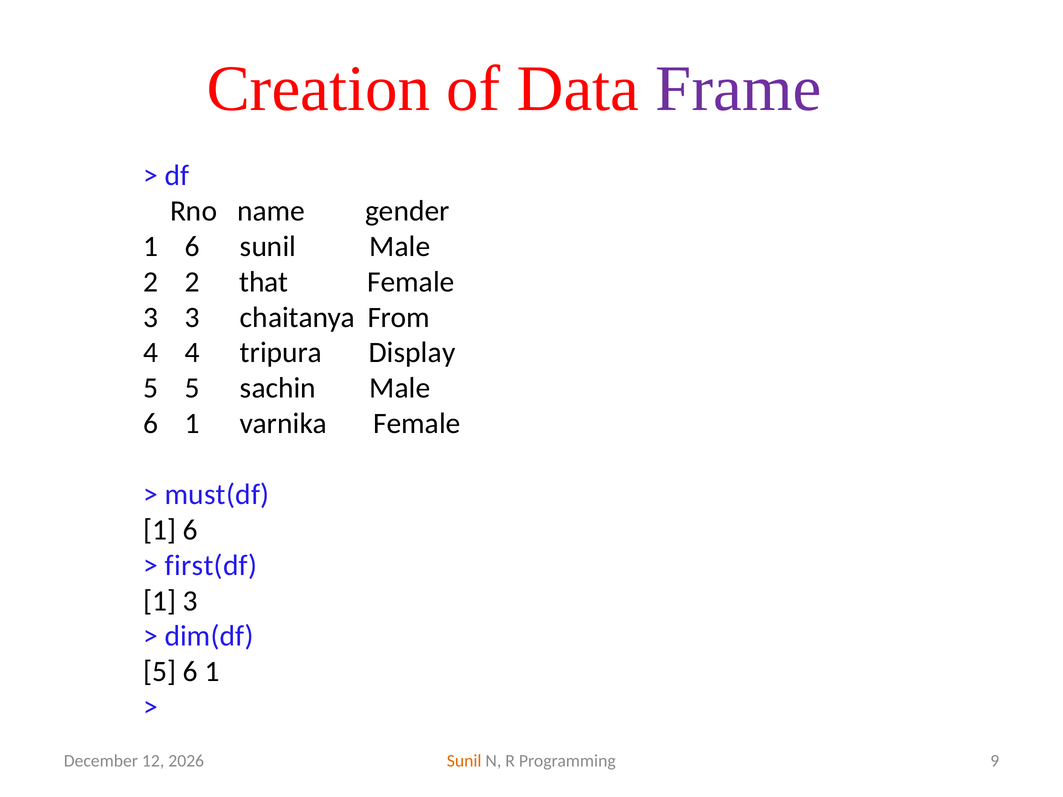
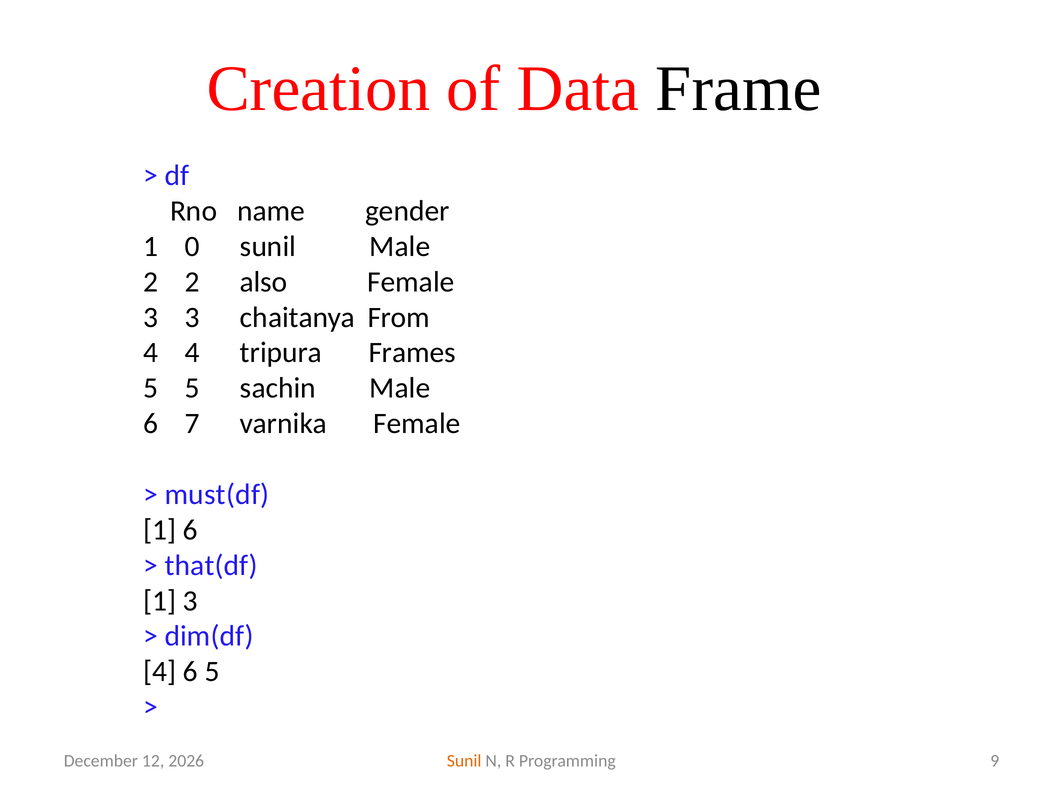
Frame colour: purple -> black (738, 89)
6: 6 -> 0 (192, 246)
that: that -> also (264, 282)
Display: Display -> Frames (412, 353)
1: 1 -> 7 (192, 424)
first(df: first(df -> that(df (211, 566)
5: 5 -> 4 (160, 672)
1: 1 -> 5 (212, 672)
